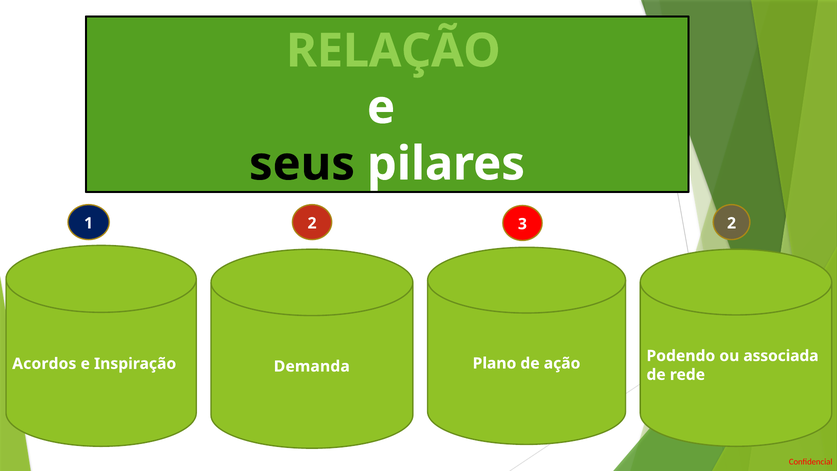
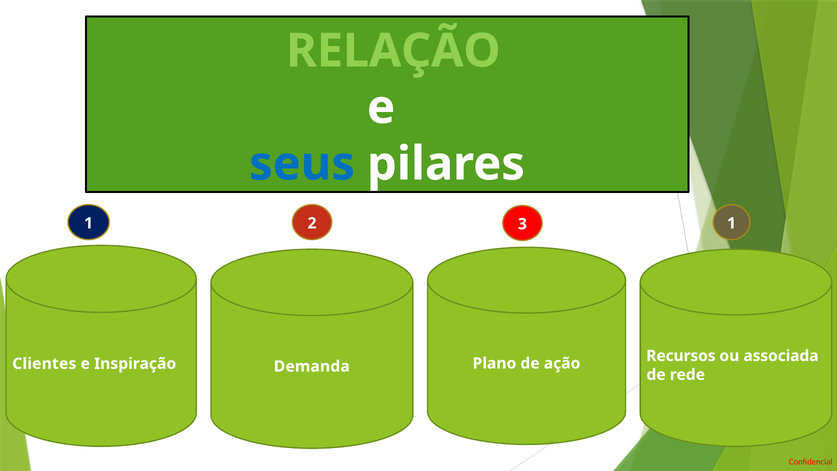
seus colour: black -> blue (302, 164)
2 2: 2 -> 1 (732, 223)
Acordos: Acordos -> Clientes (44, 364)
Podendo: Podendo -> Recursos (681, 356)
